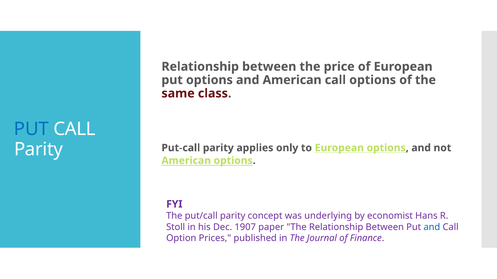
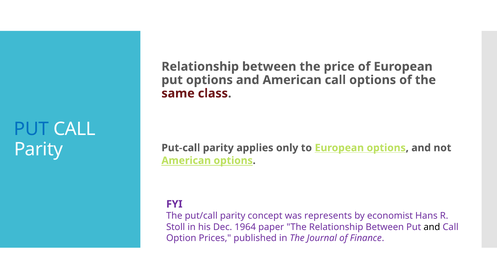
underlying: underlying -> represents (328, 216)
1907: 1907 -> 1964 (245, 227)
and colour: blue -> black (432, 227)
